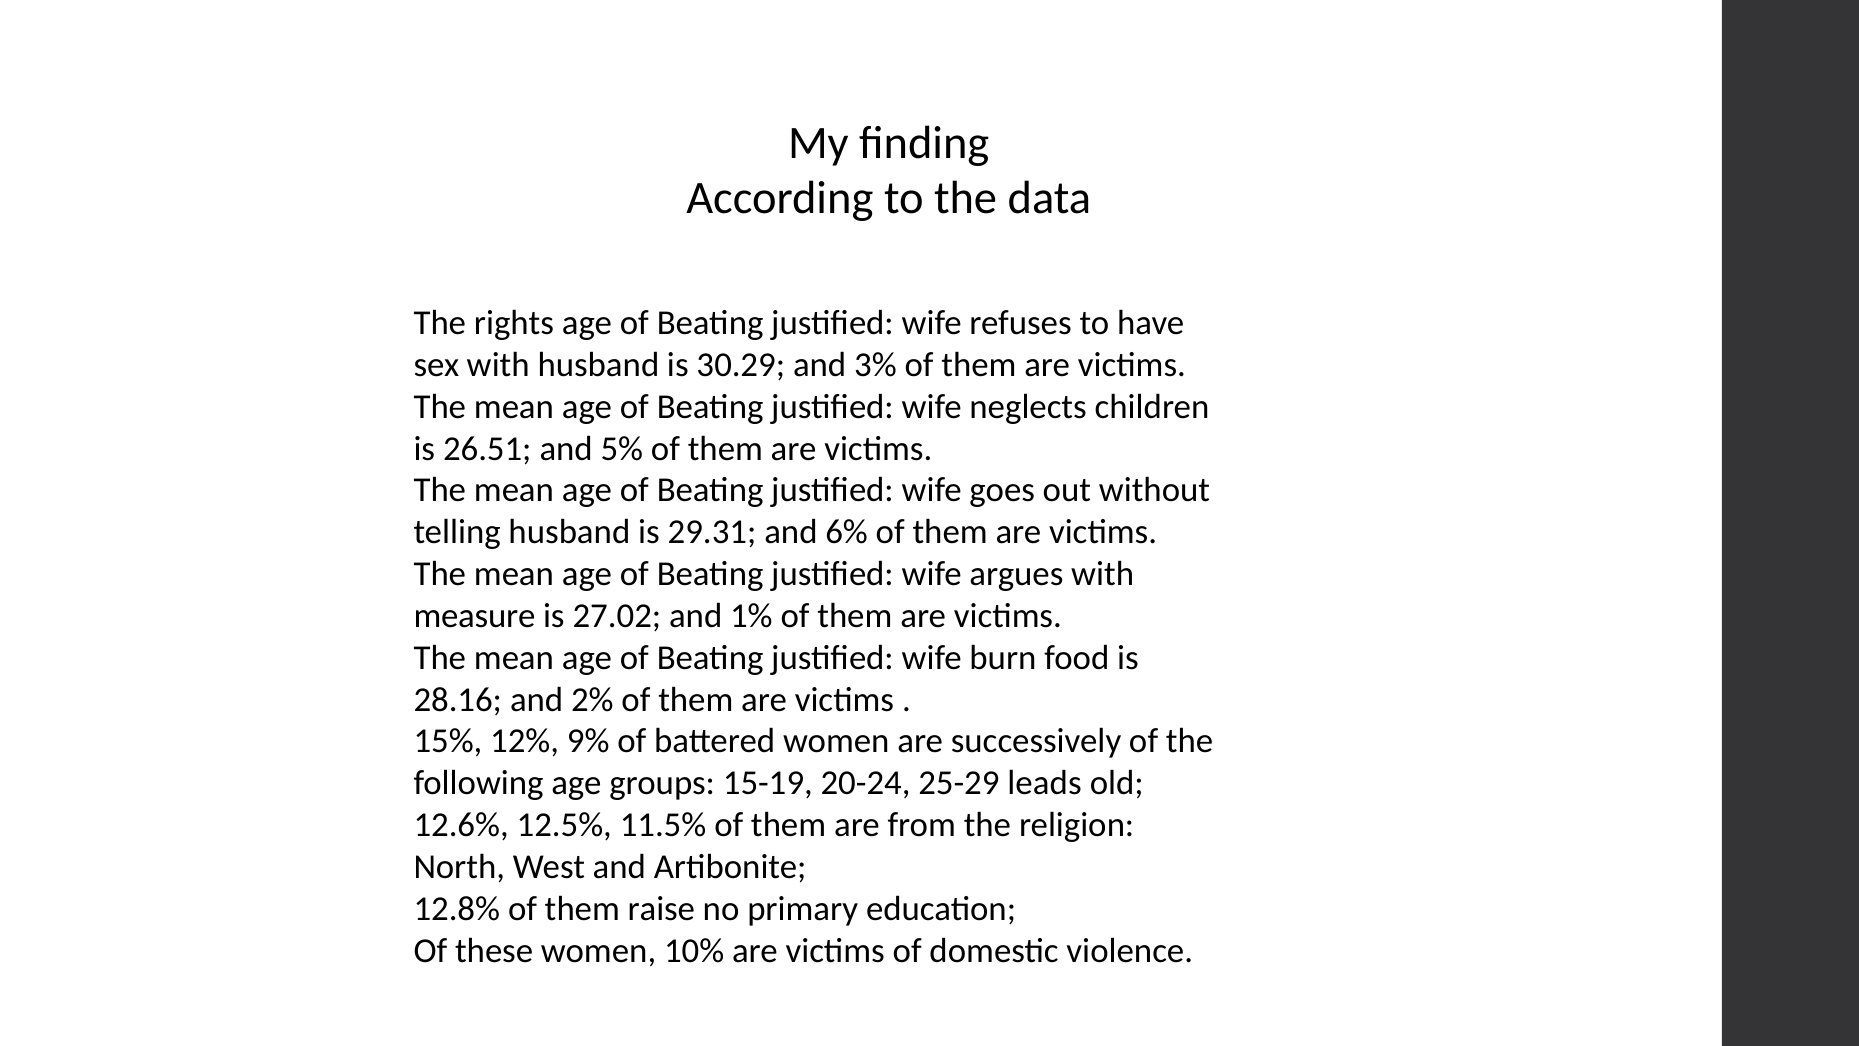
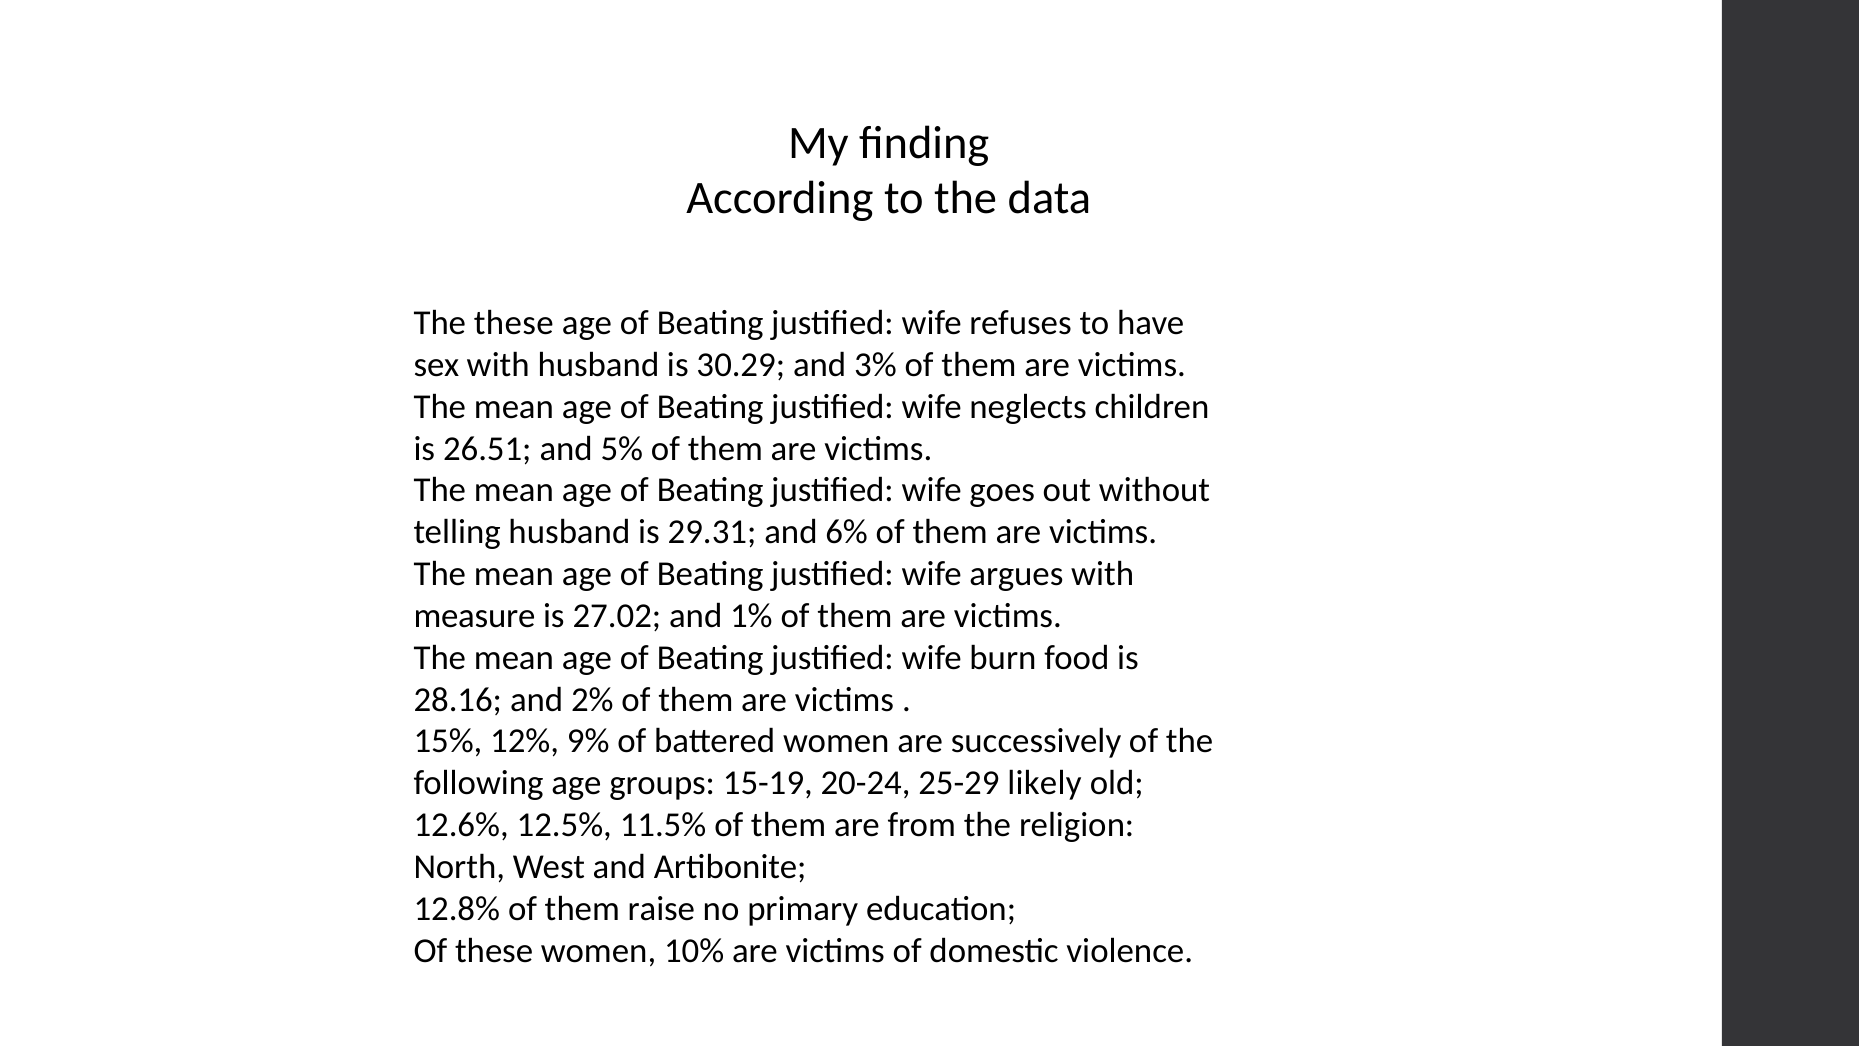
rights: rights -> these (514, 323)
leads: leads -> likely (1044, 783)
